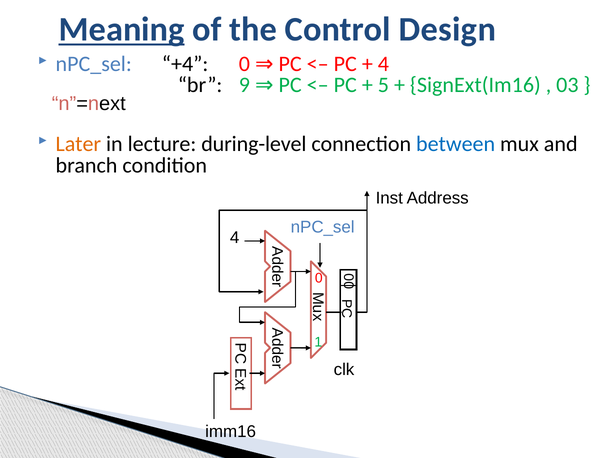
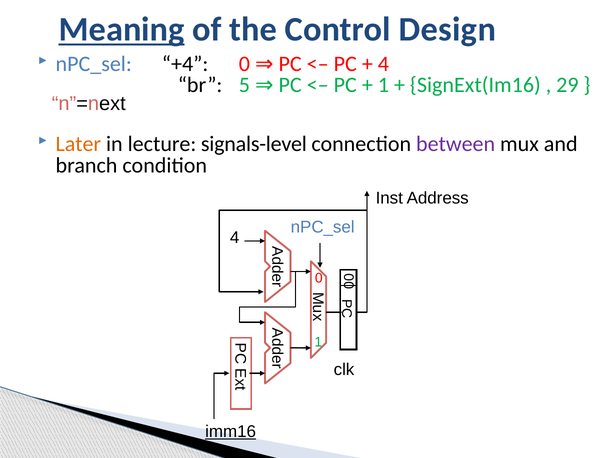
9: 9 -> 5 (244, 85)
5: 5 -> 1 (383, 85)
03: 03 -> 29 (567, 85)
during-level: during-level -> signals-level (254, 144)
between colour: blue -> purple (456, 144)
imm16 underline: none -> present (231, 432)
